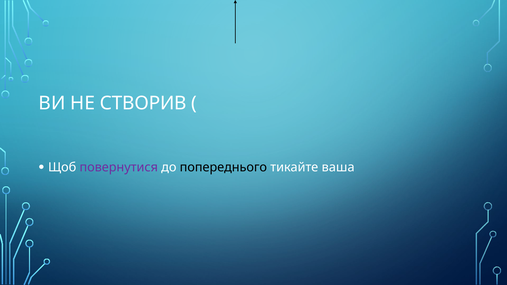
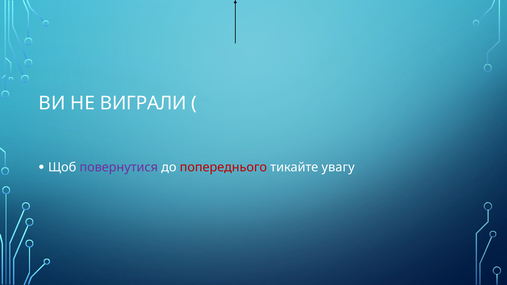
СТВОРИВ: СТВОРИВ -> ВИГРАЛИ (143, 103)
попереднього colour: black -> red (223, 168)
ваша: ваша -> увагу (338, 168)
